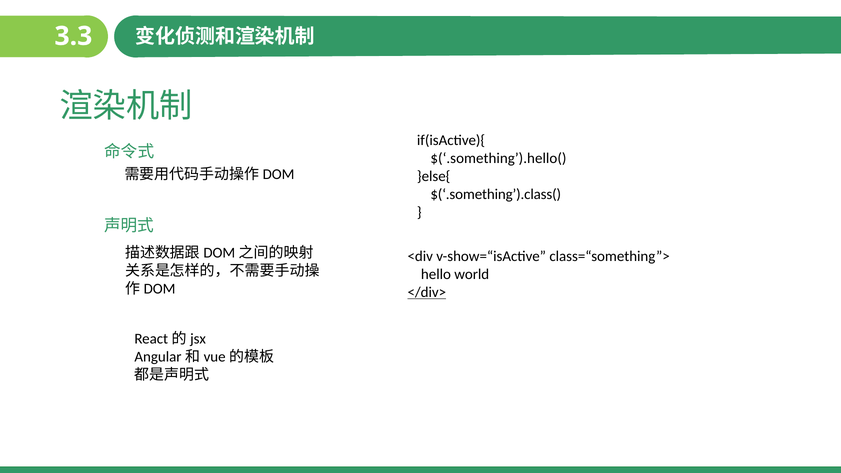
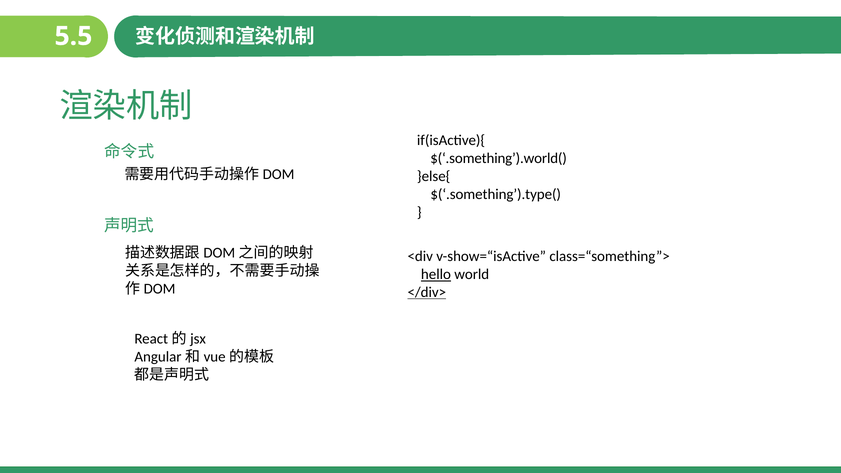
3.3: 3.3 -> 5.5 (73, 36)
$(‘.something’).hello(: $(‘.something’).hello( -> $(‘.something’).world( (499, 158)
$(‘.something’).class(: $(‘.something’).class( -> $(‘.something’).type( (496, 194)
hello underline: none -> present (436, 274)
